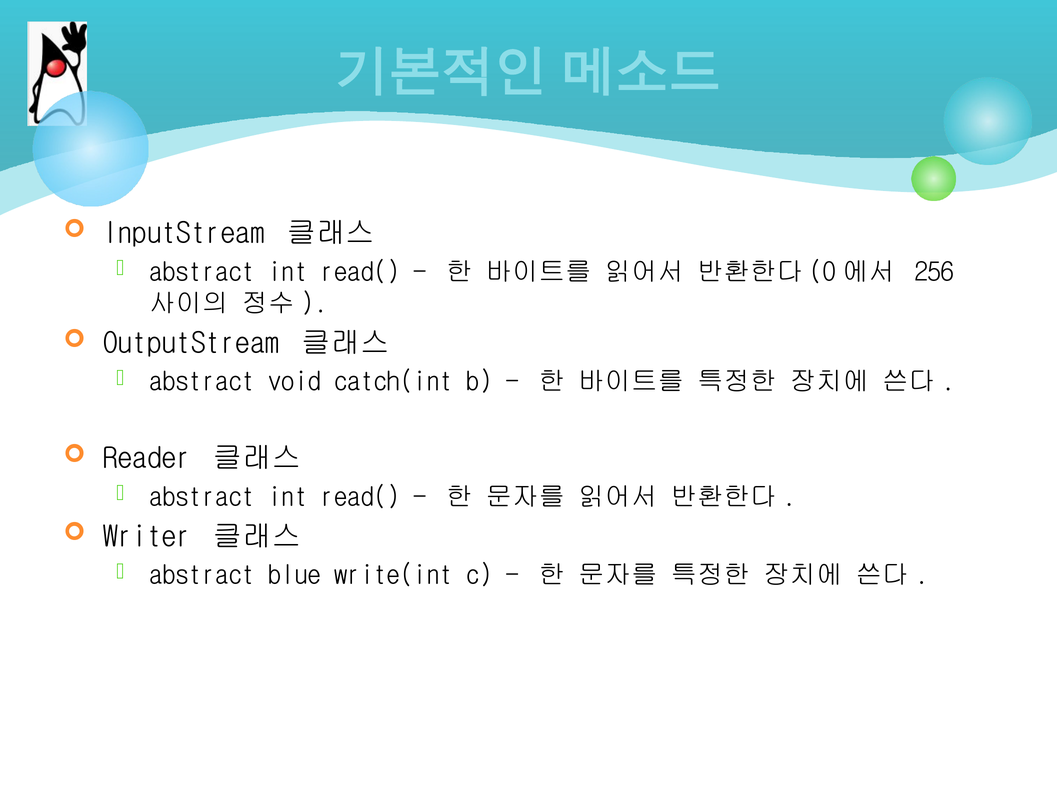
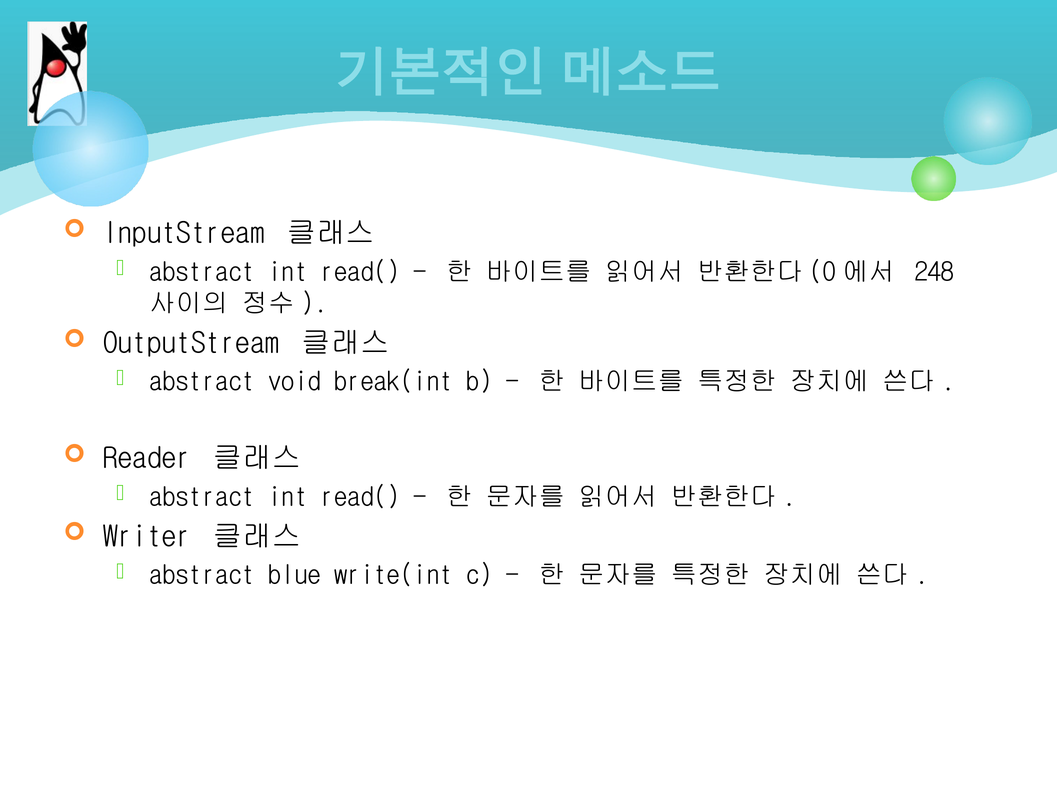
256: 256 -> 248 (934, 272)
catch(int: catch(int -> break(int (394, 382)
